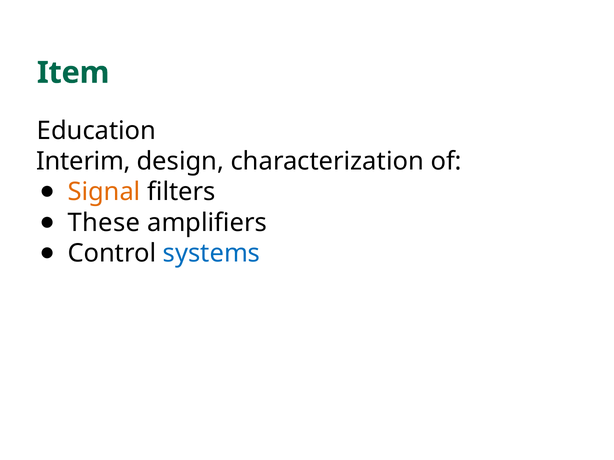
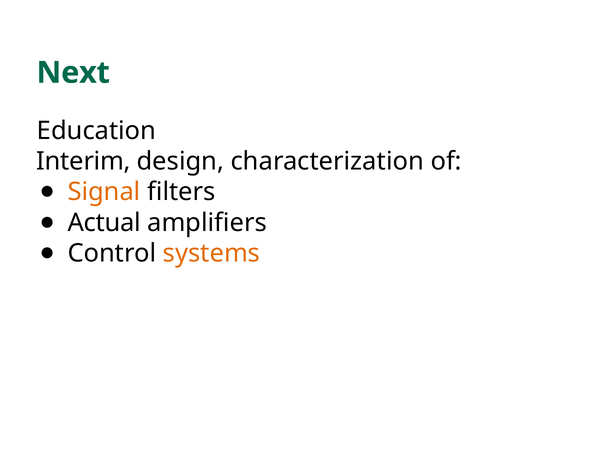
Item: Item -> Next (73, 73)
These: These -> Actual (104, 223)
systems colour: blue -> orange (212, 254)
